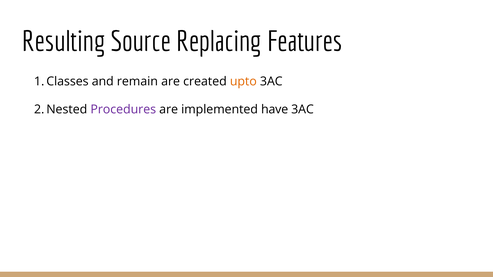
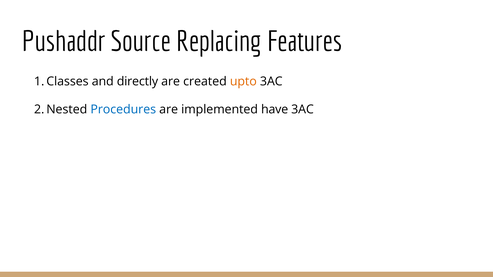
Resulting: Resulting -> Pushaddr (64, 42)
remain: remain -> directly (137, 81)
Procedures colour: purple -> blue (123, 109)
